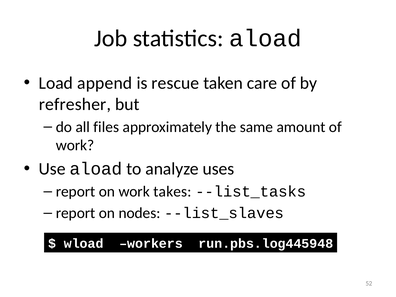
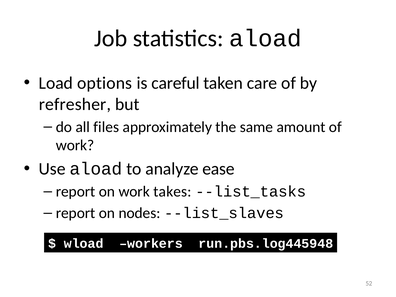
append: append -> options (105, 83)
rescue: rescue -> careful (175, 83)
uses: uses -> ease (218, 169)
